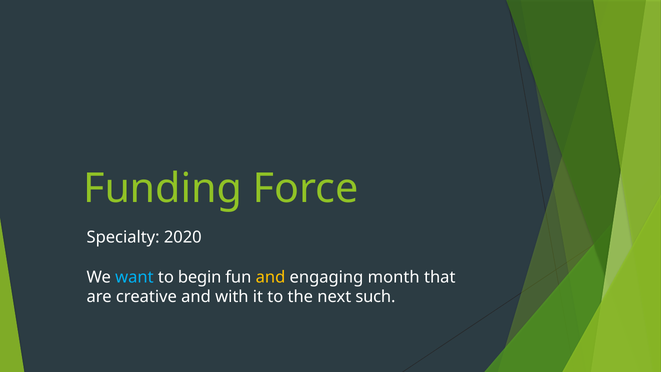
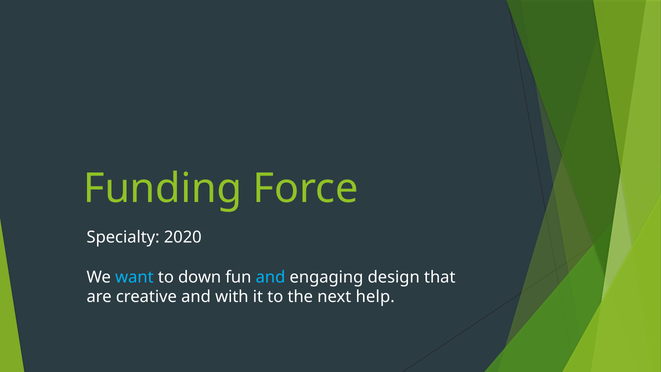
begin: begin -> down (200, 277)
and colour: yellow -> light blue (271, 277)
month: month -> design (394, 277)
such: such -> help (375, 297)
